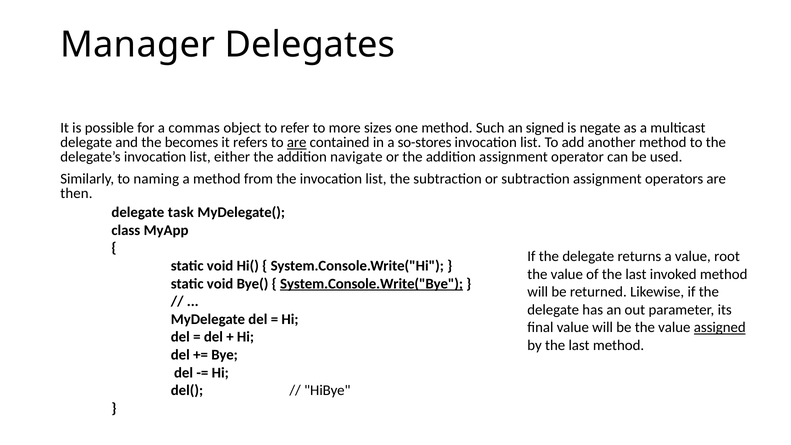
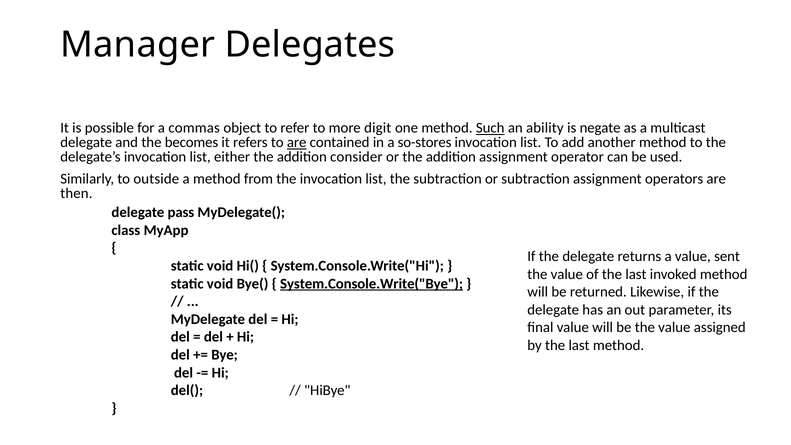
sizes: sizes -> digit (378, 128)
Such underline: none -> present (490, 128)
signed: signed -> ability (545, 128)
navigate: navigate -> consider (356, 157)
naming: naming -> outside (156, 179)
task: task -> pass (181, 212)
root: root -> sent (727, 256)
assigned underline: present -> none (720, 328)
